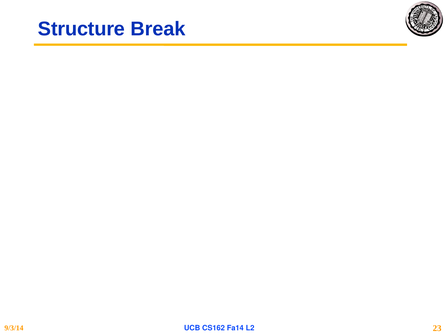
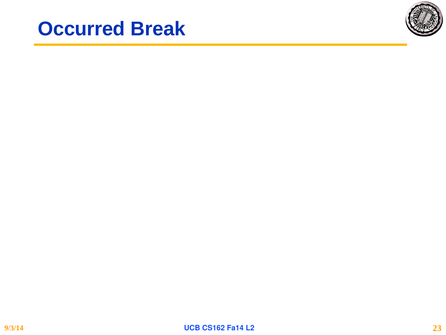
Structure: Structure -> Occurred (81, 29)
